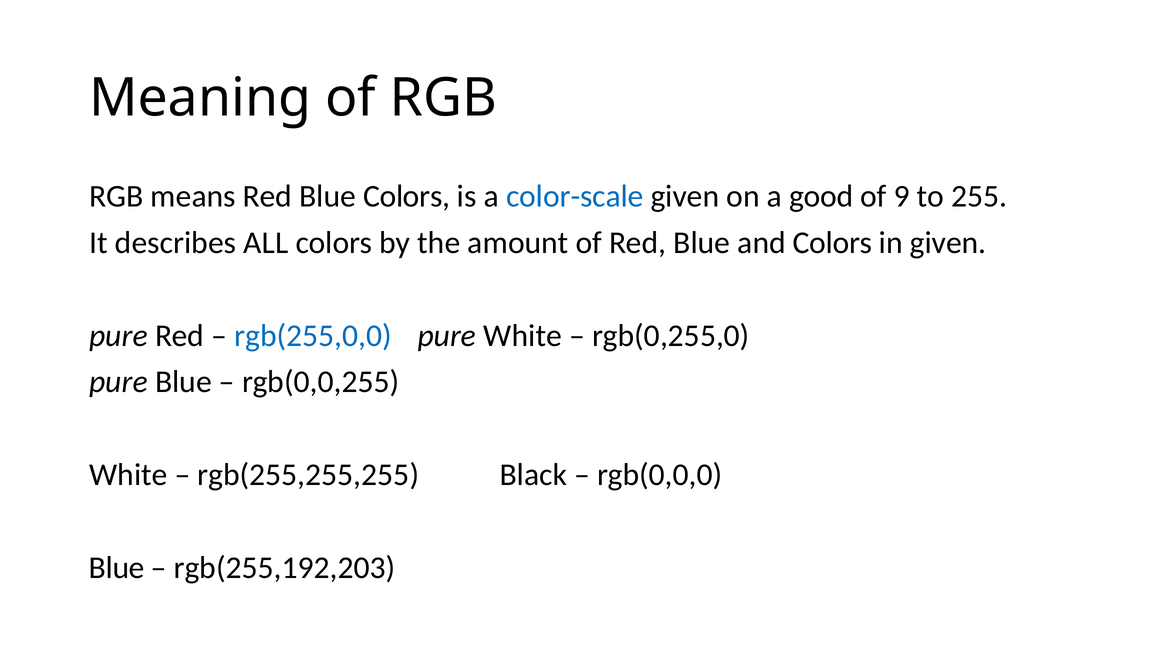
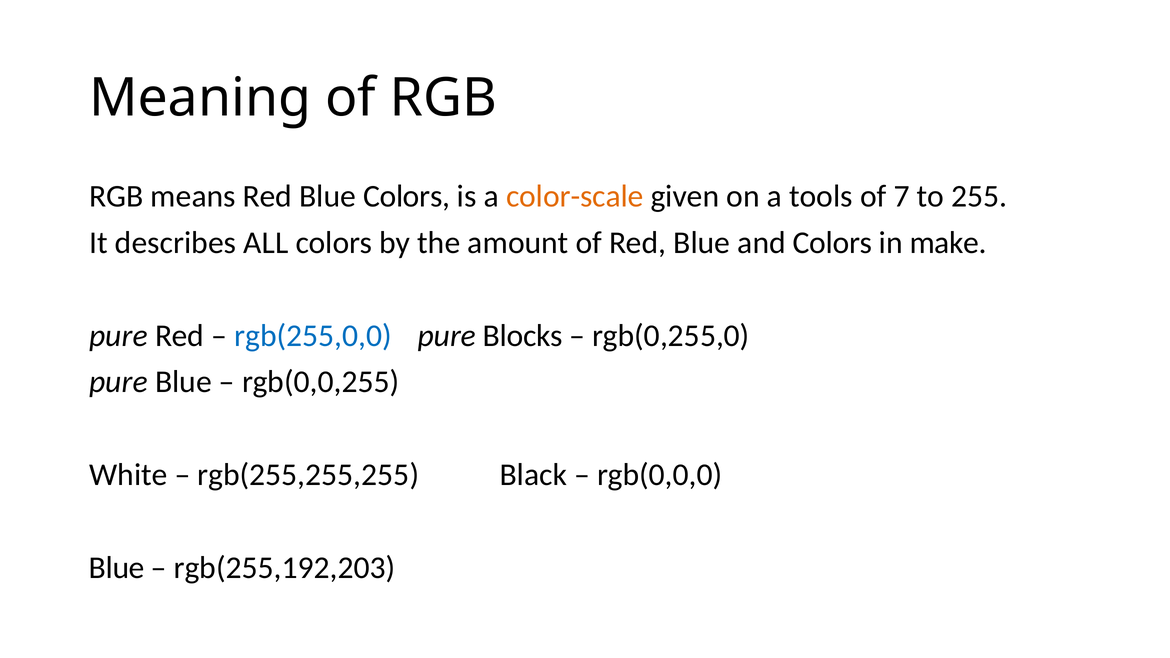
color-scale colour: blue -> orange (575, 196)
good: good -> tools (821, 196)
9: 9 -> 7 (902, 196)
in given: given -> make (948, 243)
pure White: White -> Blocks (523, 336)
